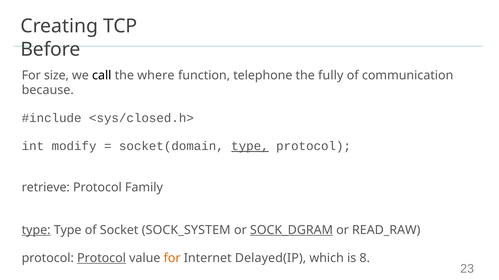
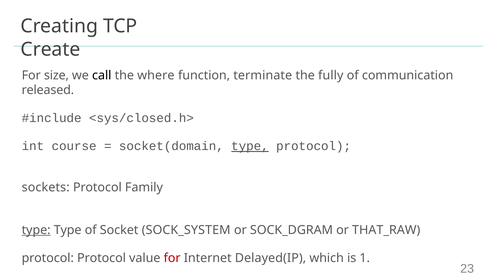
Before: Before -> Create (50, 49)
telephone: telephone -> terminate (263, 75)
because: because -> released (48, 90)
modify: modify -> course (74, 147)
retrieve: retrieve -> sockets (46, 188)
SOCK_DGRAM underline: present -> none (291, 231)
READ_RAW: READ_RAW -> THAT_RAW (386, 231)
Protocol underline: present -> none (102, 259)
for colour: orange -> red (172, 259)
8: 8 -> 1 (365, 259)
